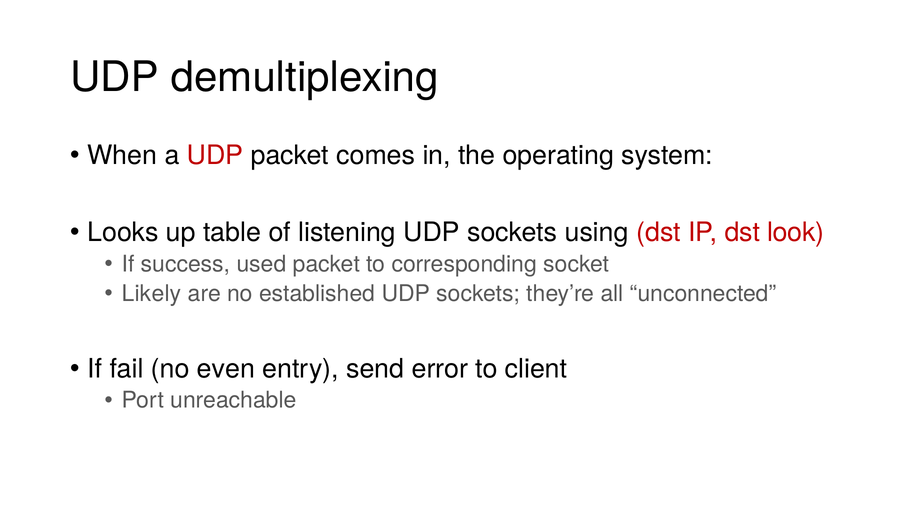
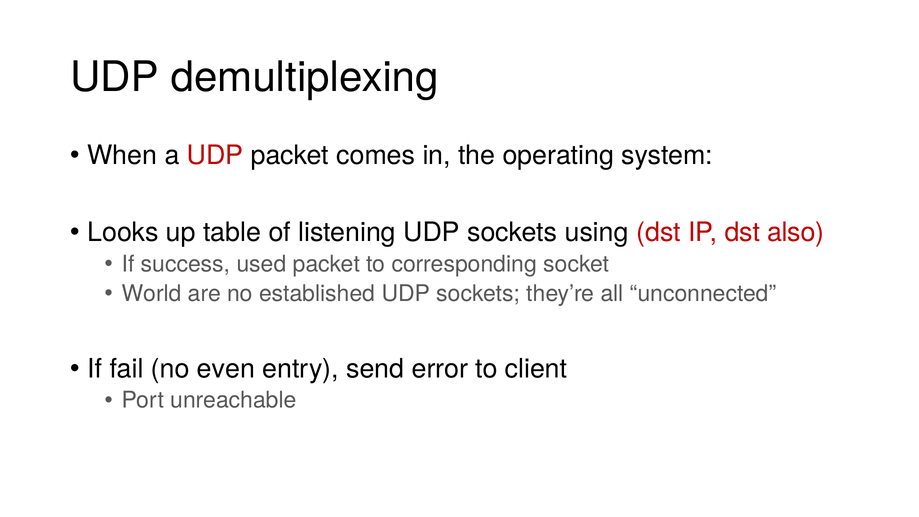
look: look -> also (796, 232)
Likely: Likely -> World (152, 294)
